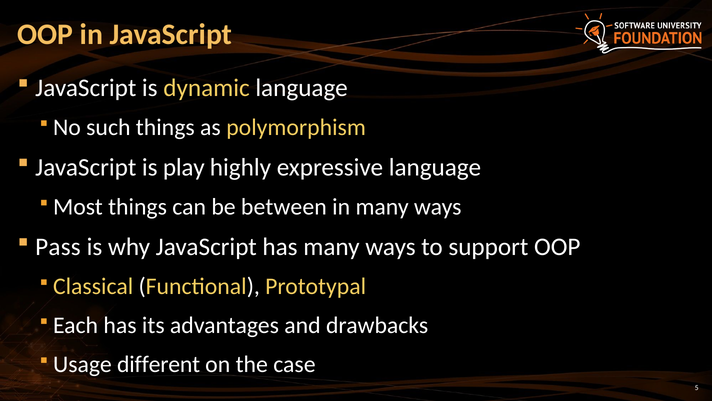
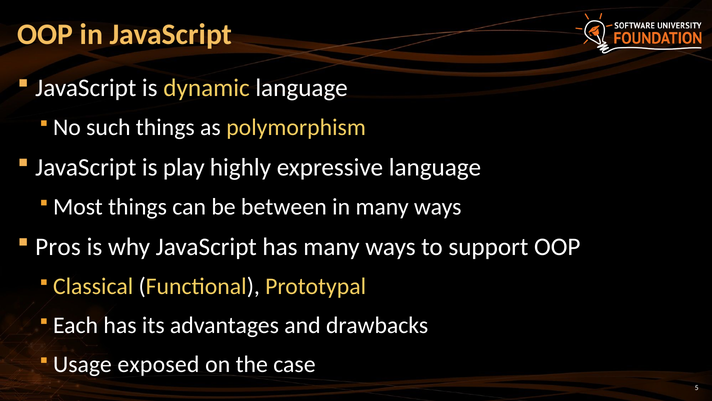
Pass: Pass -> Pros (58, 247)
different: different -> exposed (158, 364)
